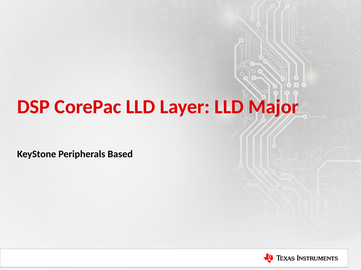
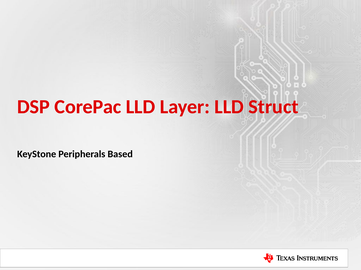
Major: Major -> Struct (273, 107)
